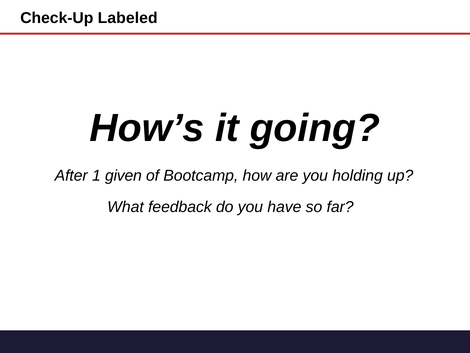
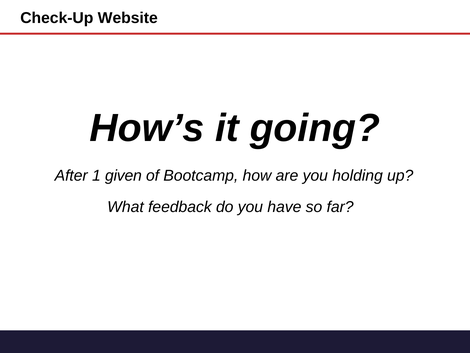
Labeled: Labeled -> Website (128, 18)
